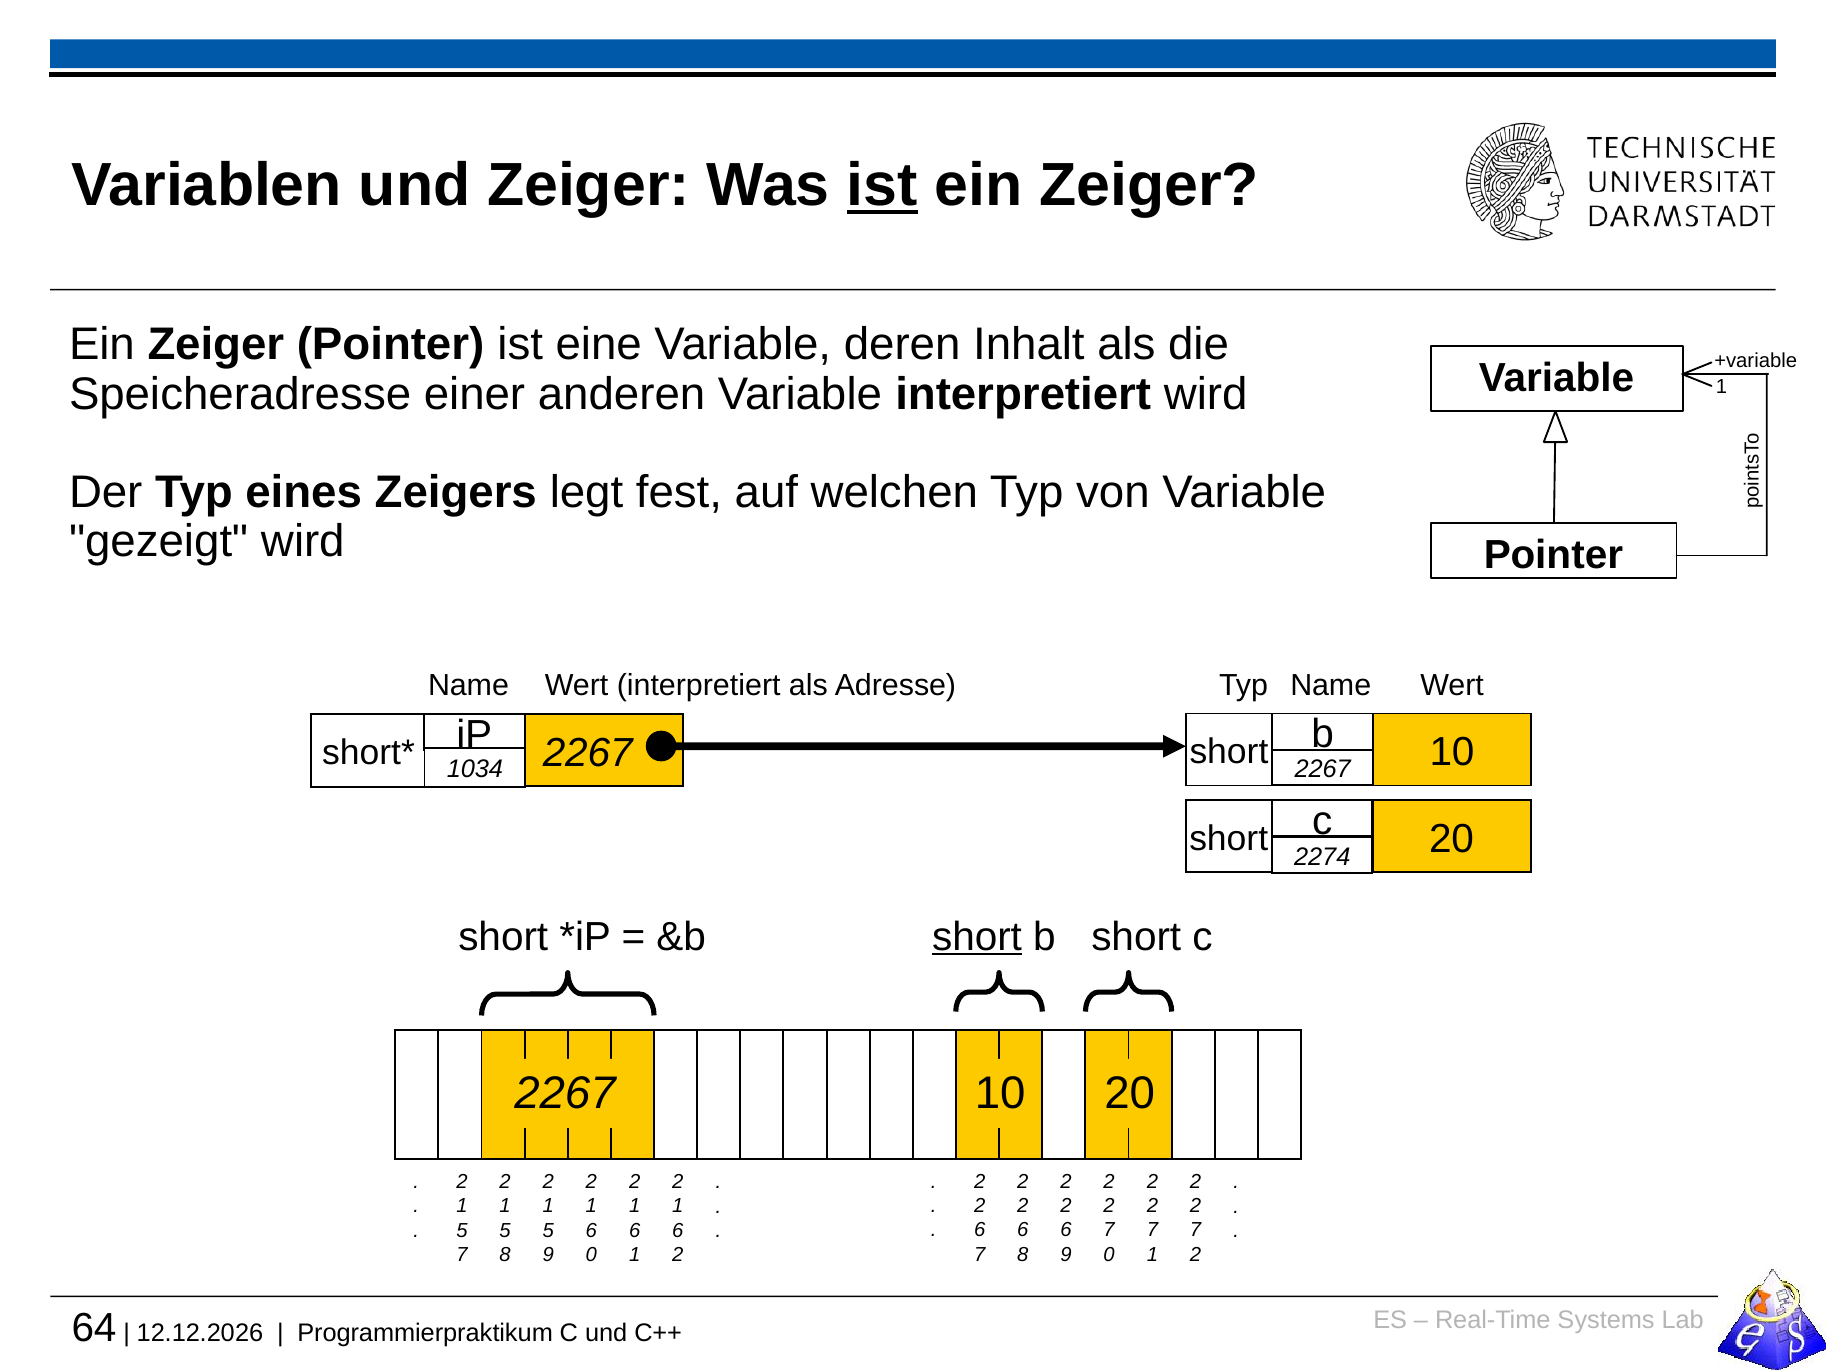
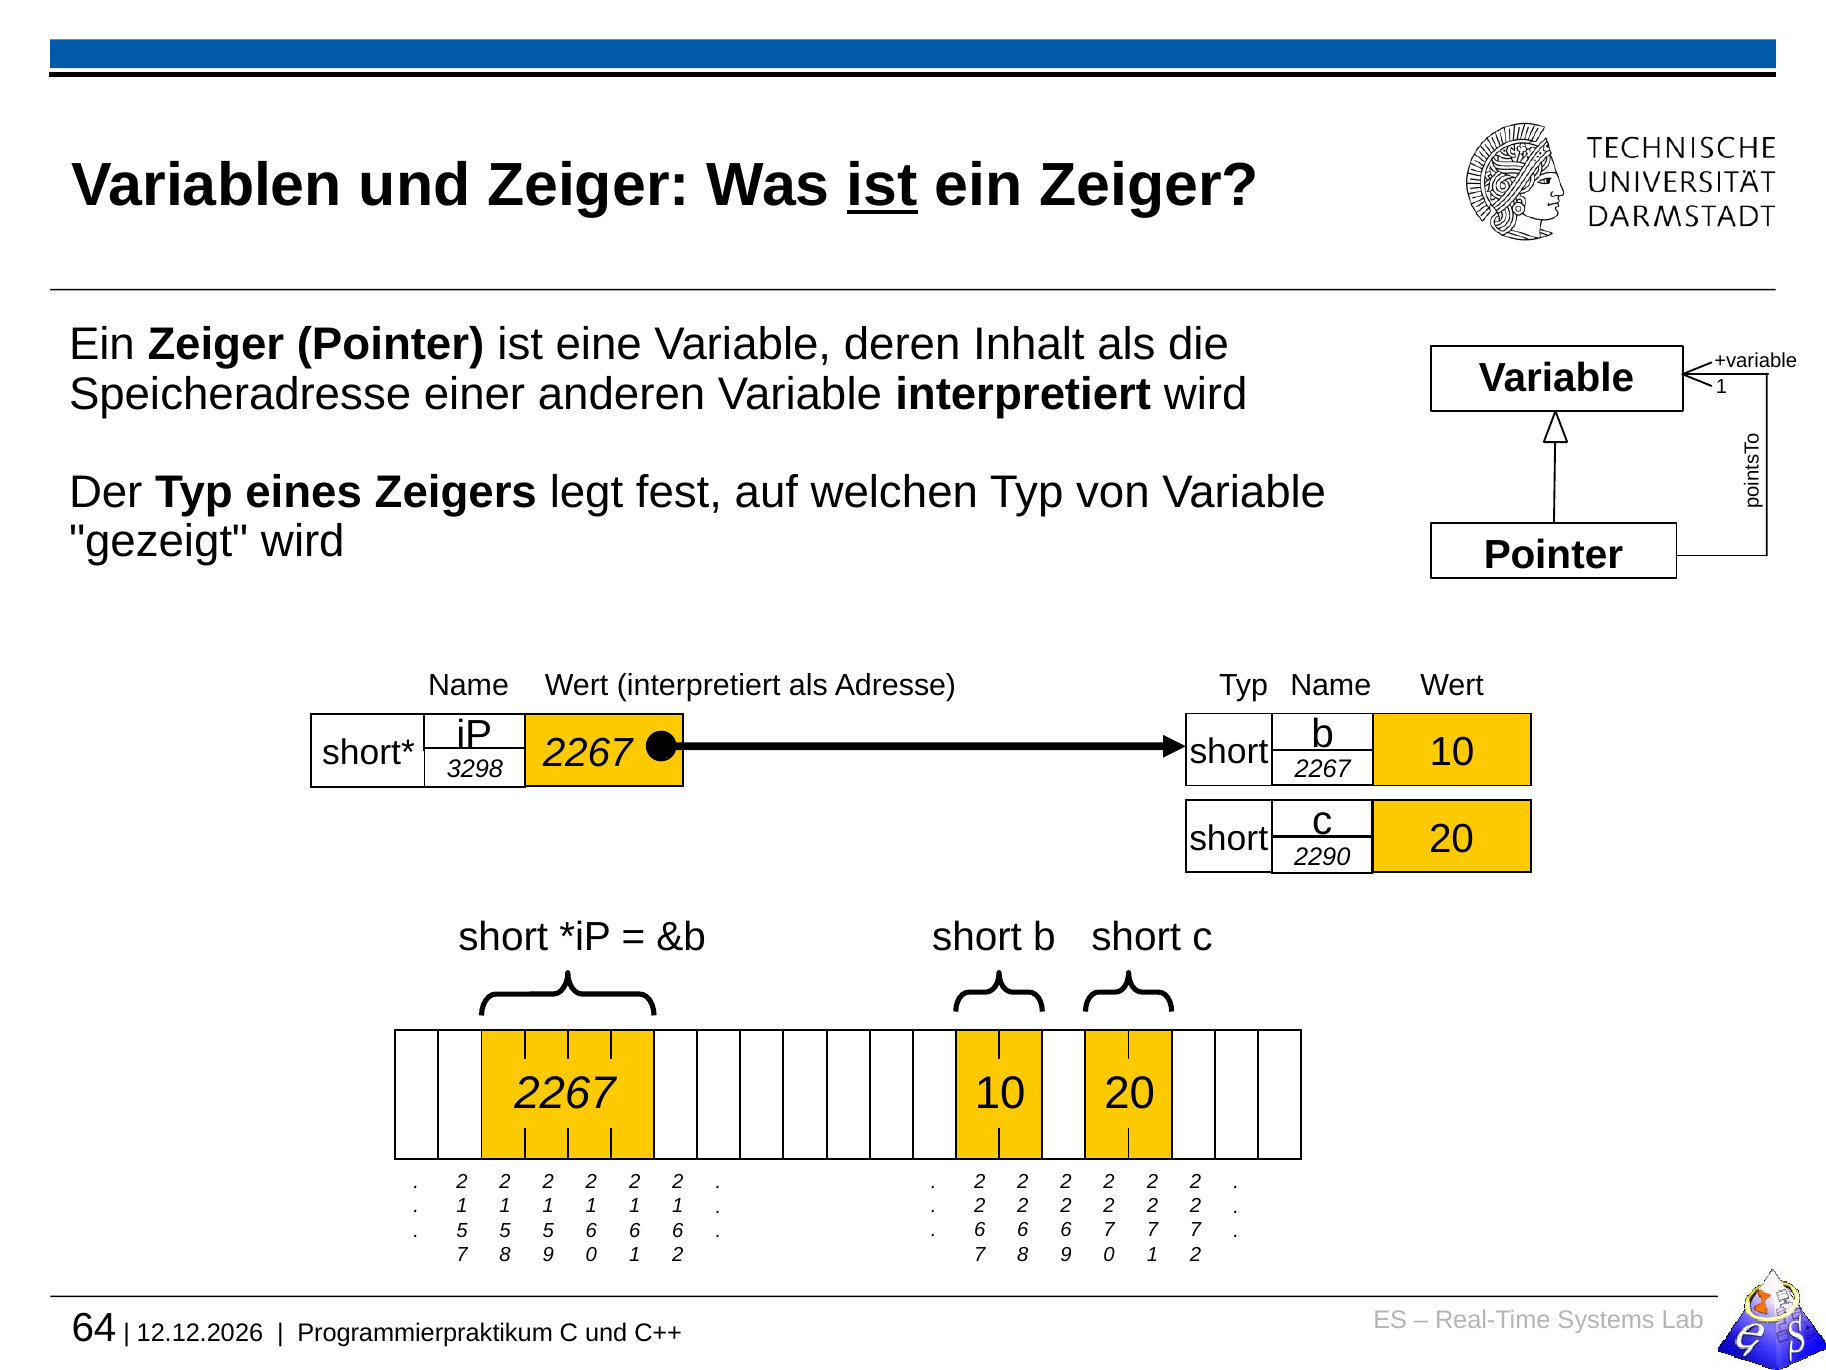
1034: 1034 -> 3298 (475, 769)
2274: 2274 -> 2290 (1322, 857)
short underline: present -> none (977, 937)
